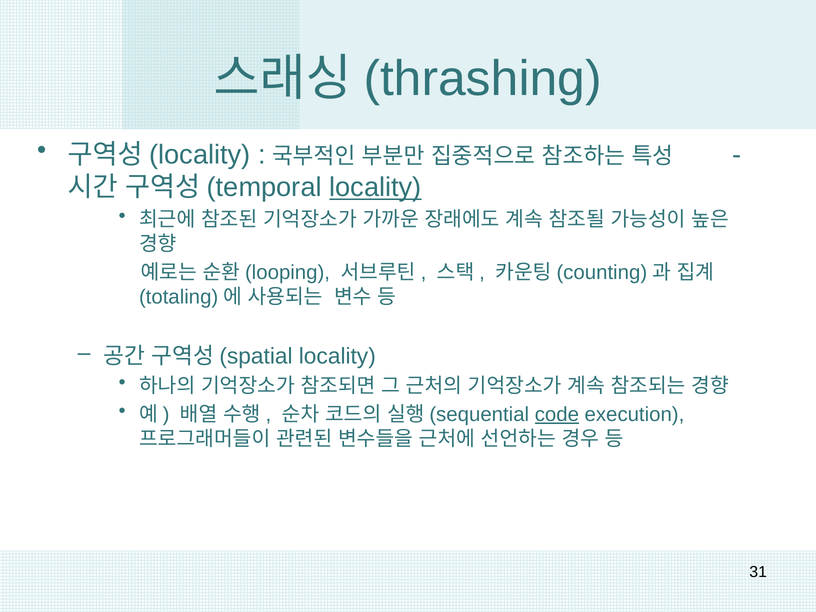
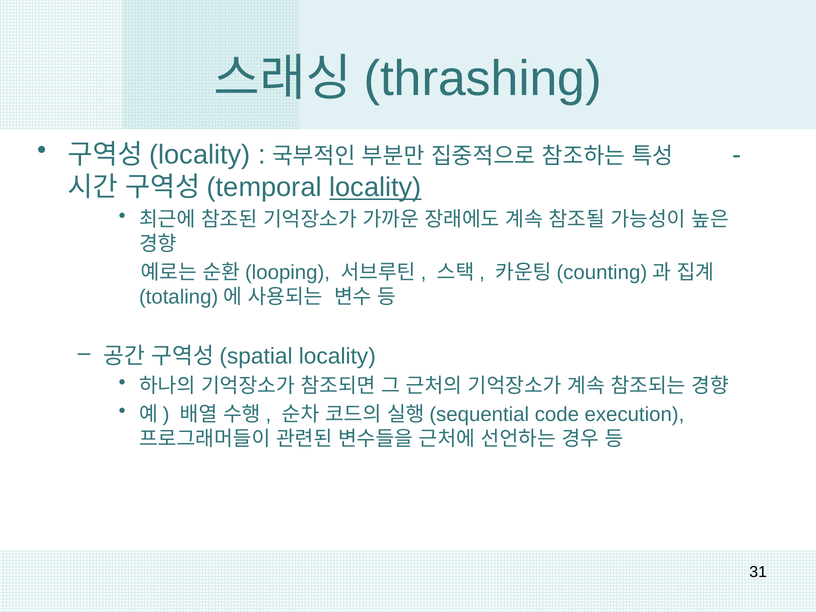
code underline: present -> none (557, 415)
